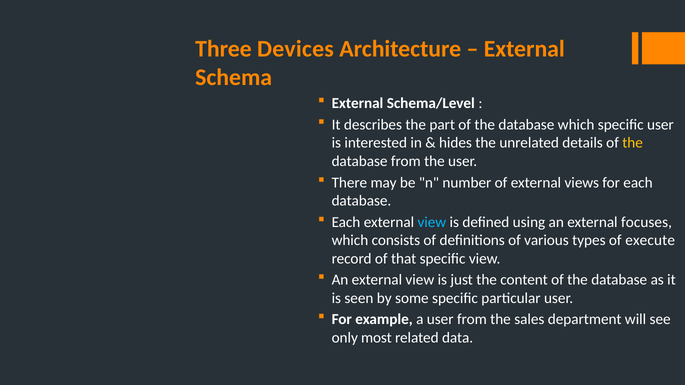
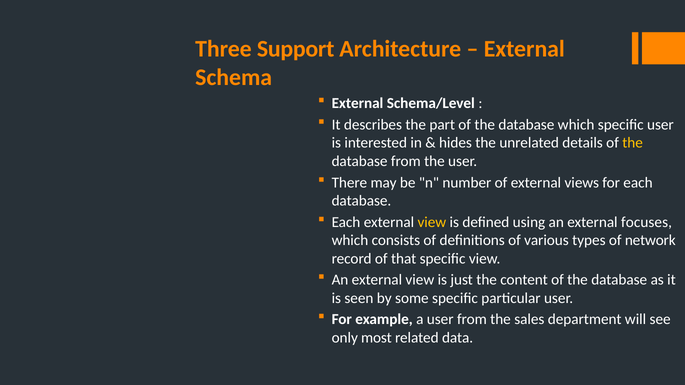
Devices: Devices -> Support (296, 49)
view colour: light blue -> yellow (432, 222)
execute: execute -> network (650, 240)
